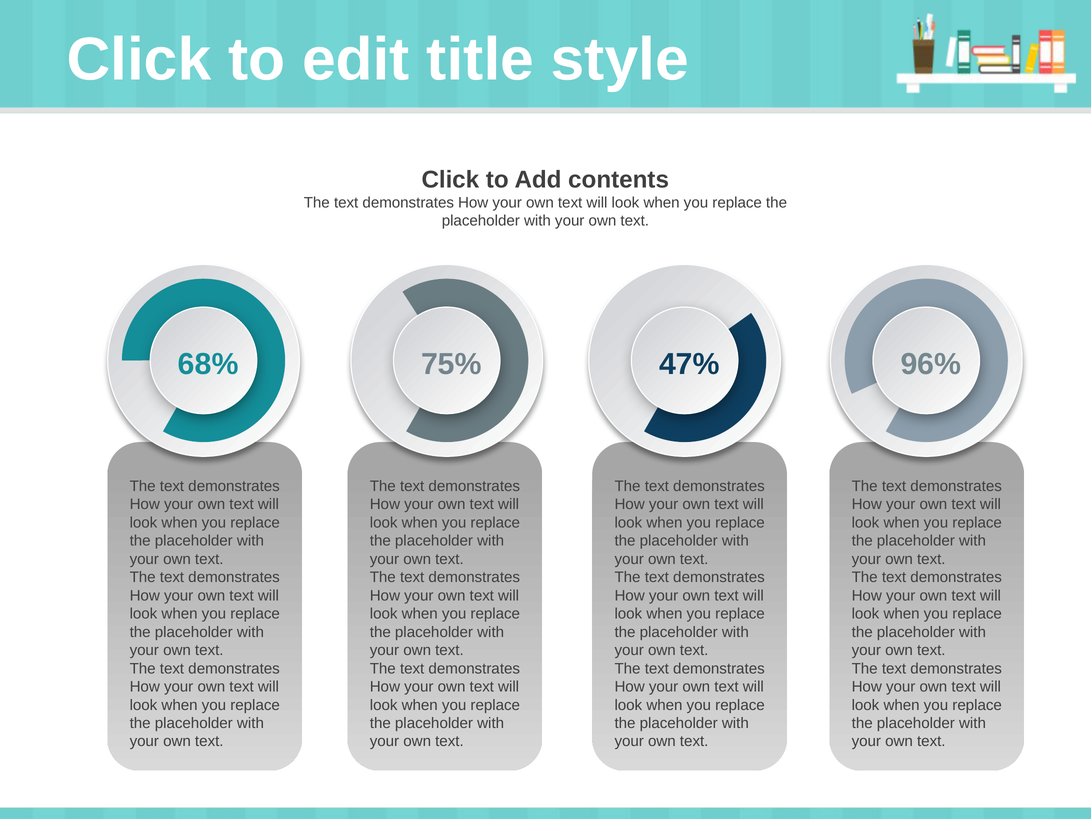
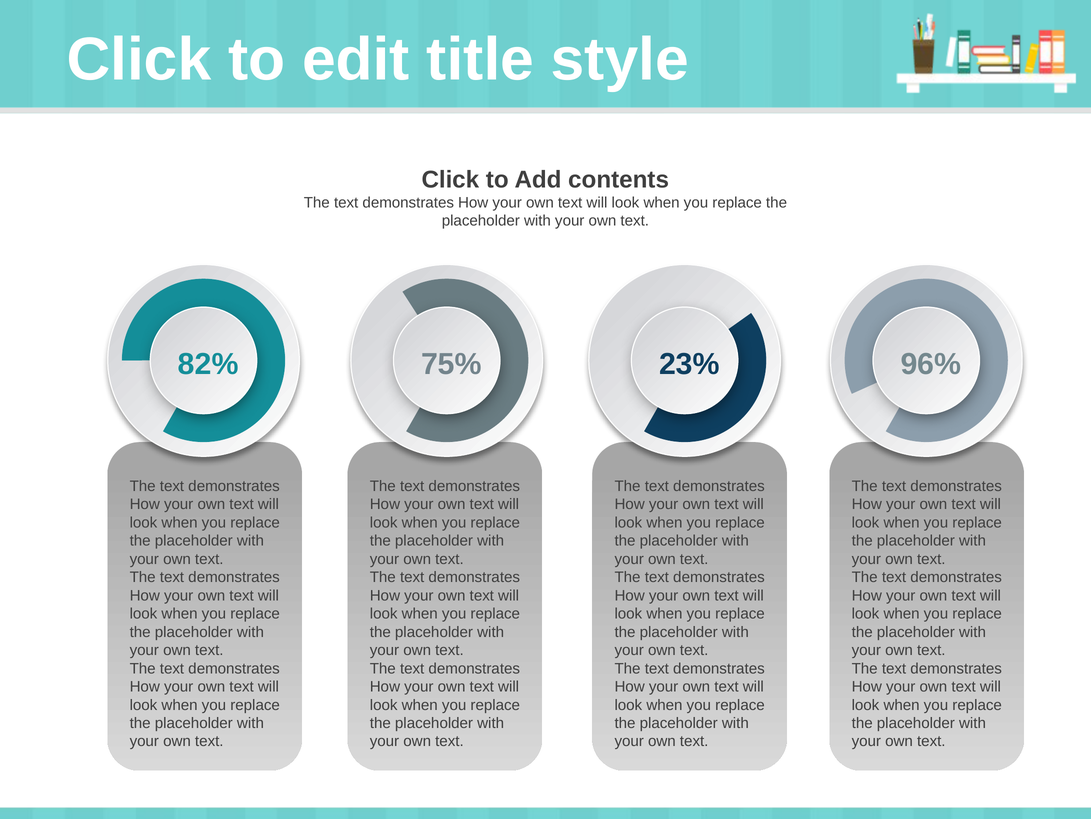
68%: 68% -> 82% (208, 364)
47%: 47% -> 23% (689, 364)
